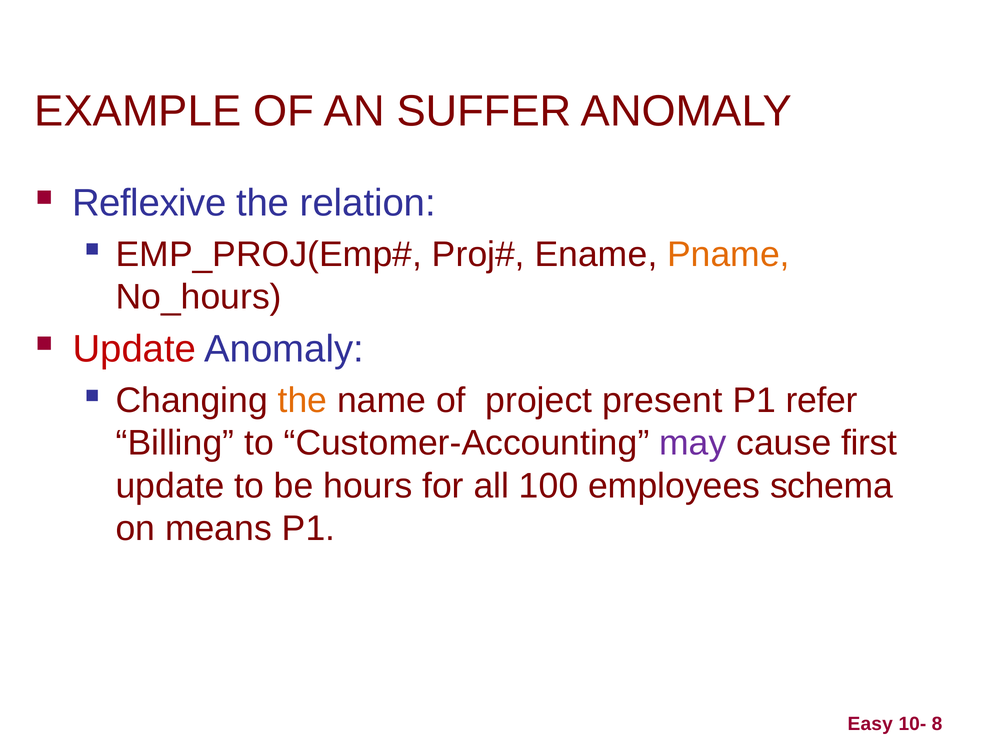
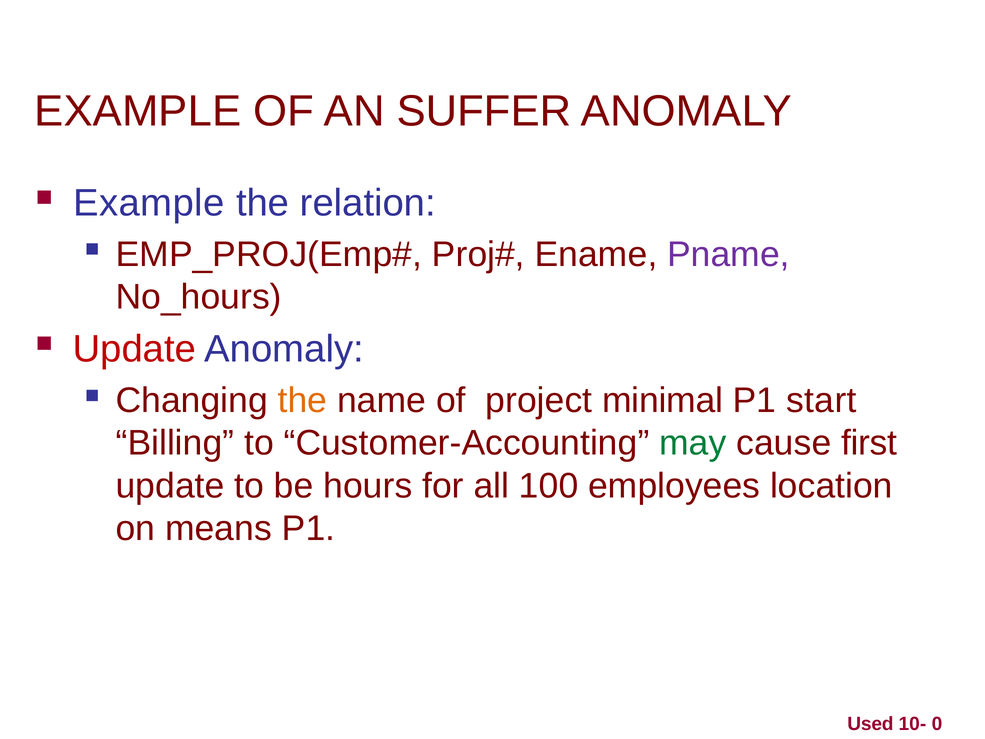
Reflexive: Reflexive -> Example (149, 203)
Pname colour: orange -> purple (728, 254)
present: present -> minimal (663, 400)
refer: refer -> start (821, 400)
may colour: purple -> green (693, 443)
schema: schema -> location (831, 486)
Easy: Easy -> Used (870, 724)
8: 8 -> 0 (937, 724)
